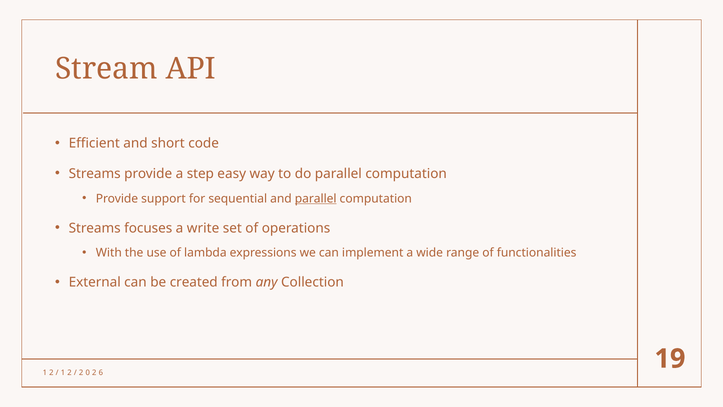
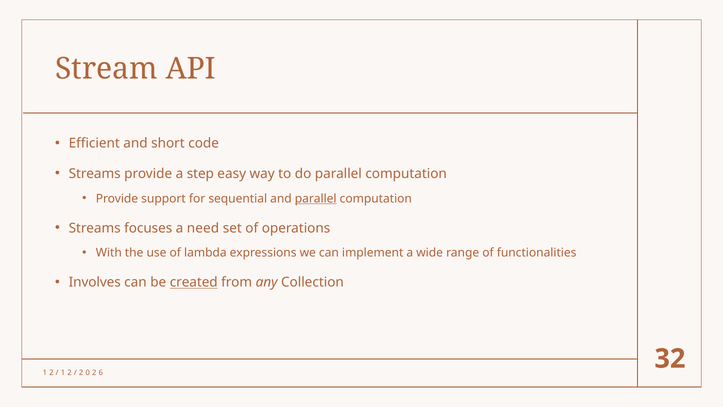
write: write -> need (203, 228)
External: External -> Involves (95, 282)
created underline: none -> present (194, 282)
19: 19 -> 32 (670, 358)
